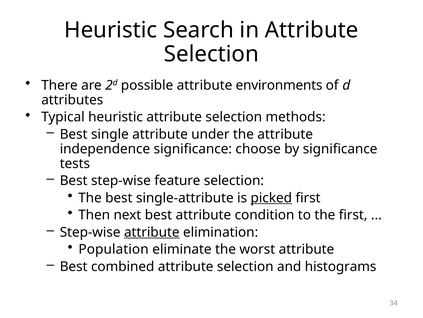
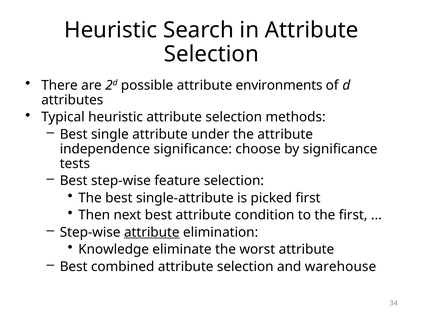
picked underline: present -> none (271, 197)
Population: Population -> Knowledge (114, 249)
histograms: histograms -> warehouse (341, 266)
